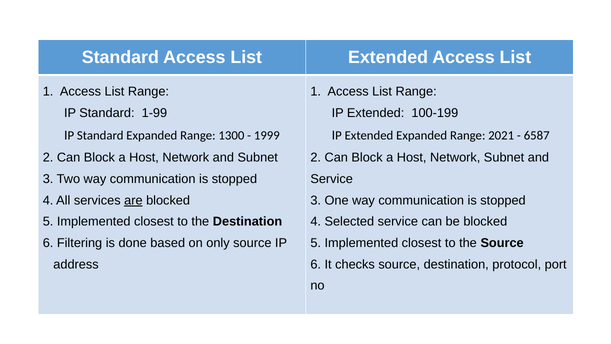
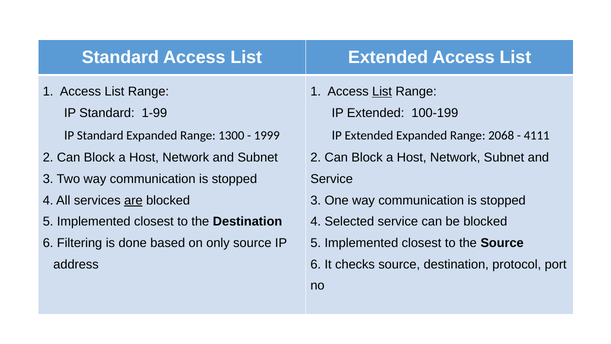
List underline: none -> present (382, 92)
2021: 2021 -> 2068 (501, 136)
6587: 6587 -> 4111 (537, 136)
